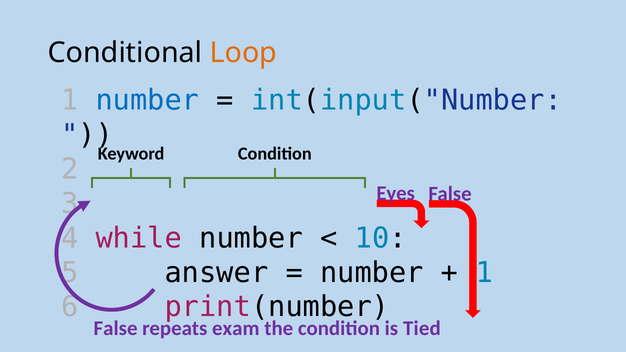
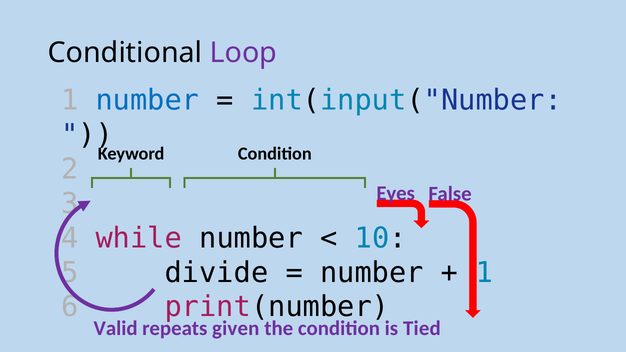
Loop colour: orange -> purple (243, 53)
answer: answer -> divide (216, 273)
False: False -> Valid (116, 329)
exam: exam -> given (236, 329)
